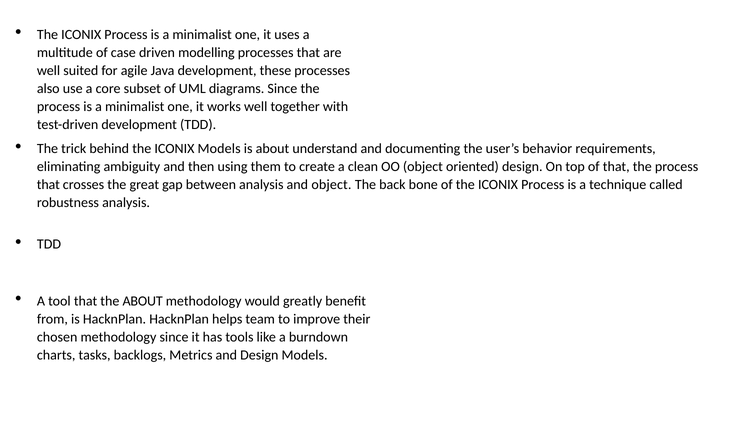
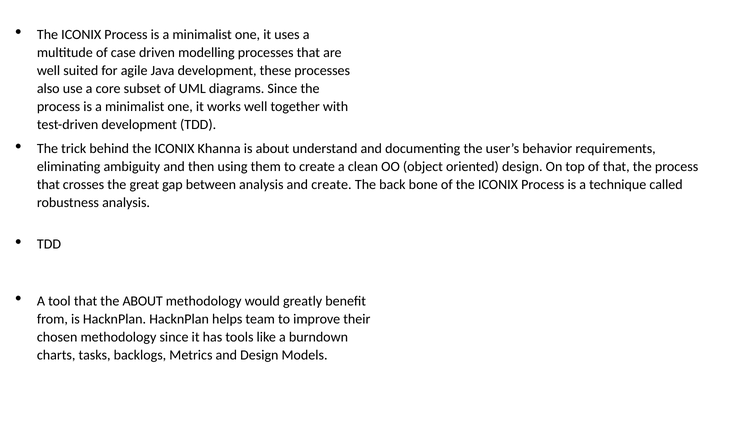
ICONIX Models: Models -> Khanna (219, 149)
and object: object -> create (331, 185)
